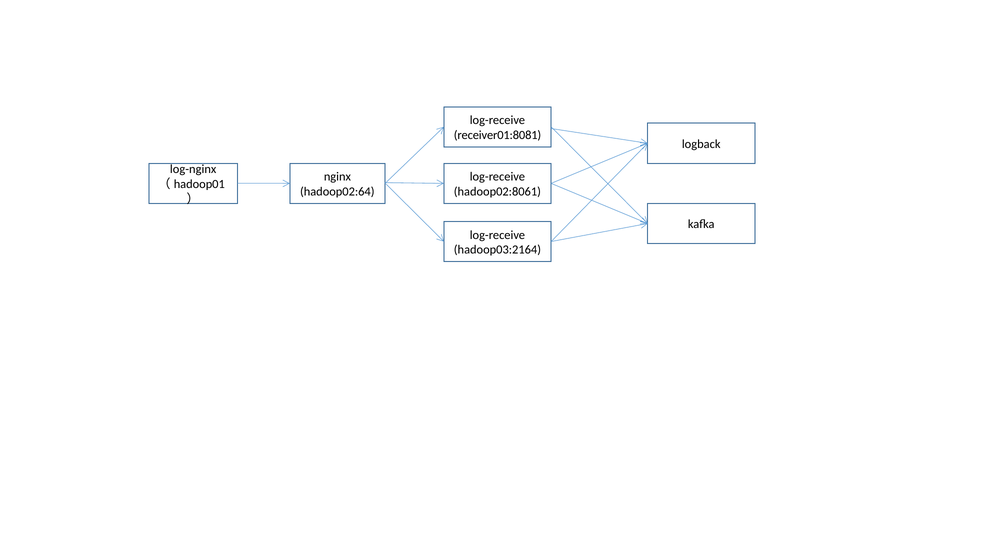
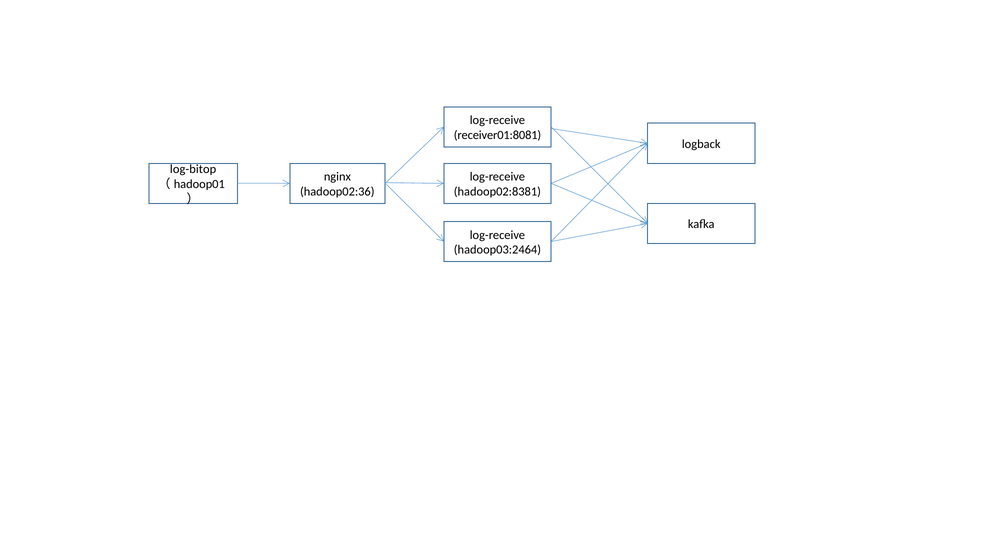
log-nginx: log-nginx -> log-bitop (193, 169)
hadoop02:64: hadoop02:64 -> hadoop02:36 (337, 192)
hadoop02:8061: hadoop02:8061 -> hadoop02:8381 (497, 192)
hadoop03:2164: hadoop03:2164 -> hadoop03:2464 (497, 250)
